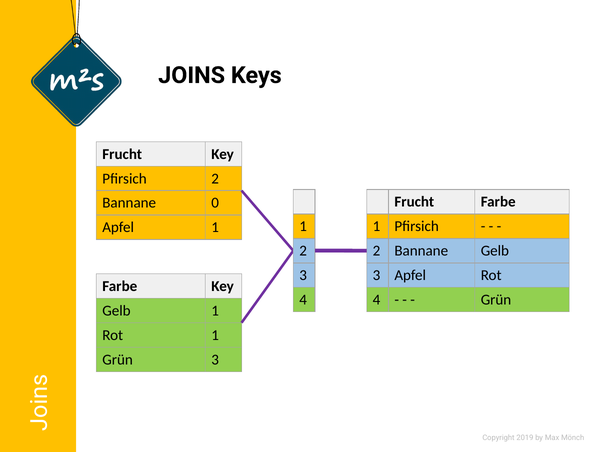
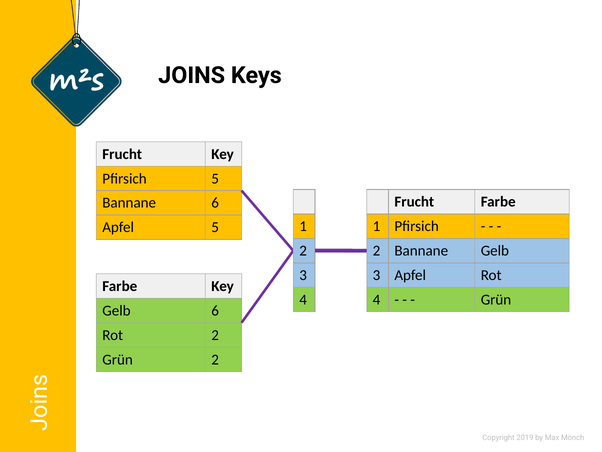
Pfirsich 2: 2 -> 5 (215, 178)
Bannane 0: 0 -> 6 (215, 203)
Apfel 1: 1 -> 5 (215, 227)
Gelb 1: 1 -> 6 (215, 310)
Rot 1: 1 -> 2 (215, 335)
Grün 3: 3 -> 2 (215, 359)
